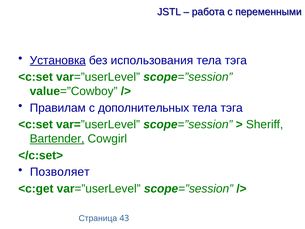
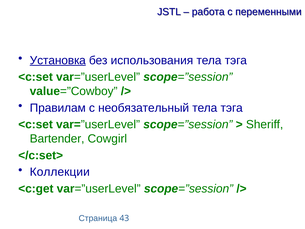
дополнительных: дополнительных -> необязательный (144, 108)
Bartender underline: present -> none (57, 139)
Позволяет: Позволяет -> Коллекции (60, 172)
